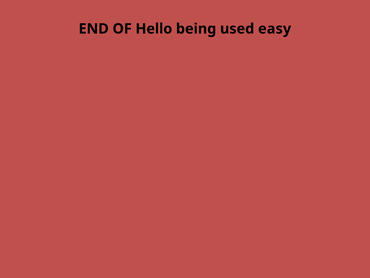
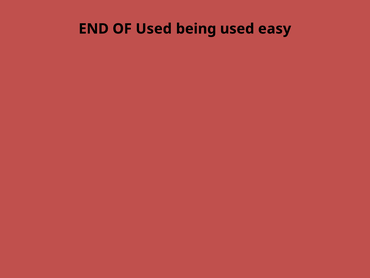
OF Hello: Hello -> Used (154, 29)
